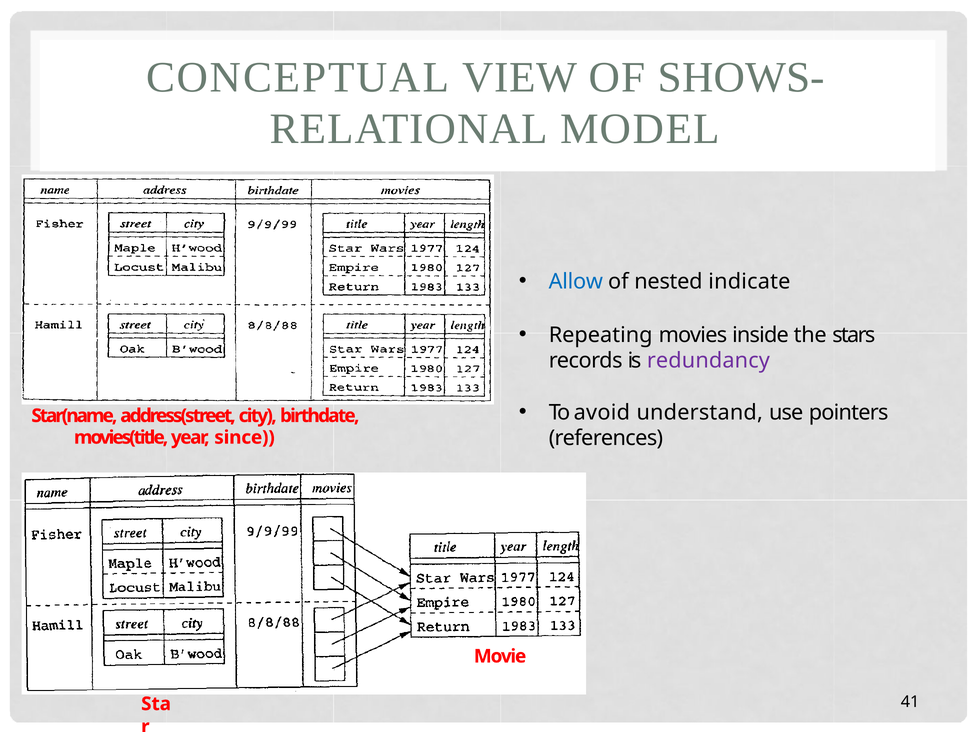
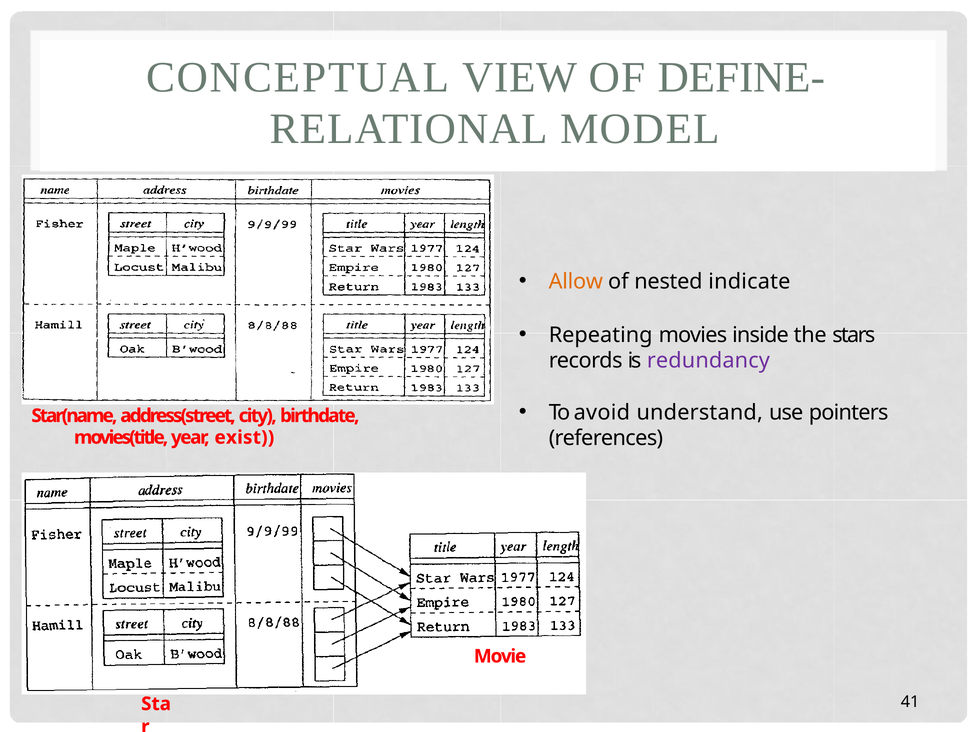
SHOWS-: SHOWS- -> DEFINE- (741, 78)
Allow colour: blue -> orange (576, 282)
since: since -> exist (244, 438)
